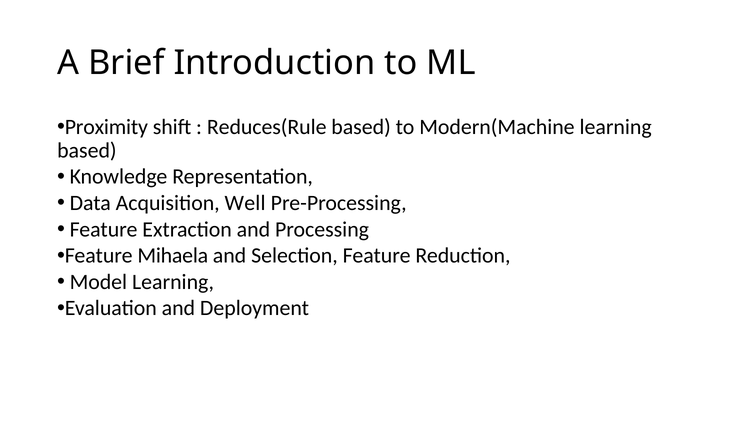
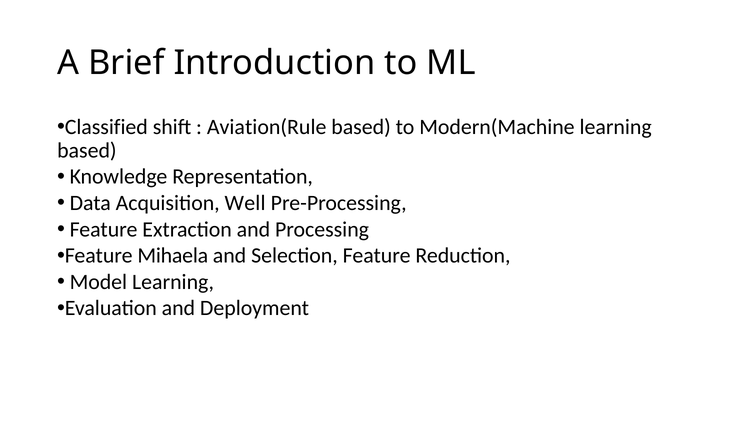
Proximity: Proximity -> Classified (106, 127)
Reduces(Rule: Reduces(Rule -> Aviation(Rule (267, 127)
